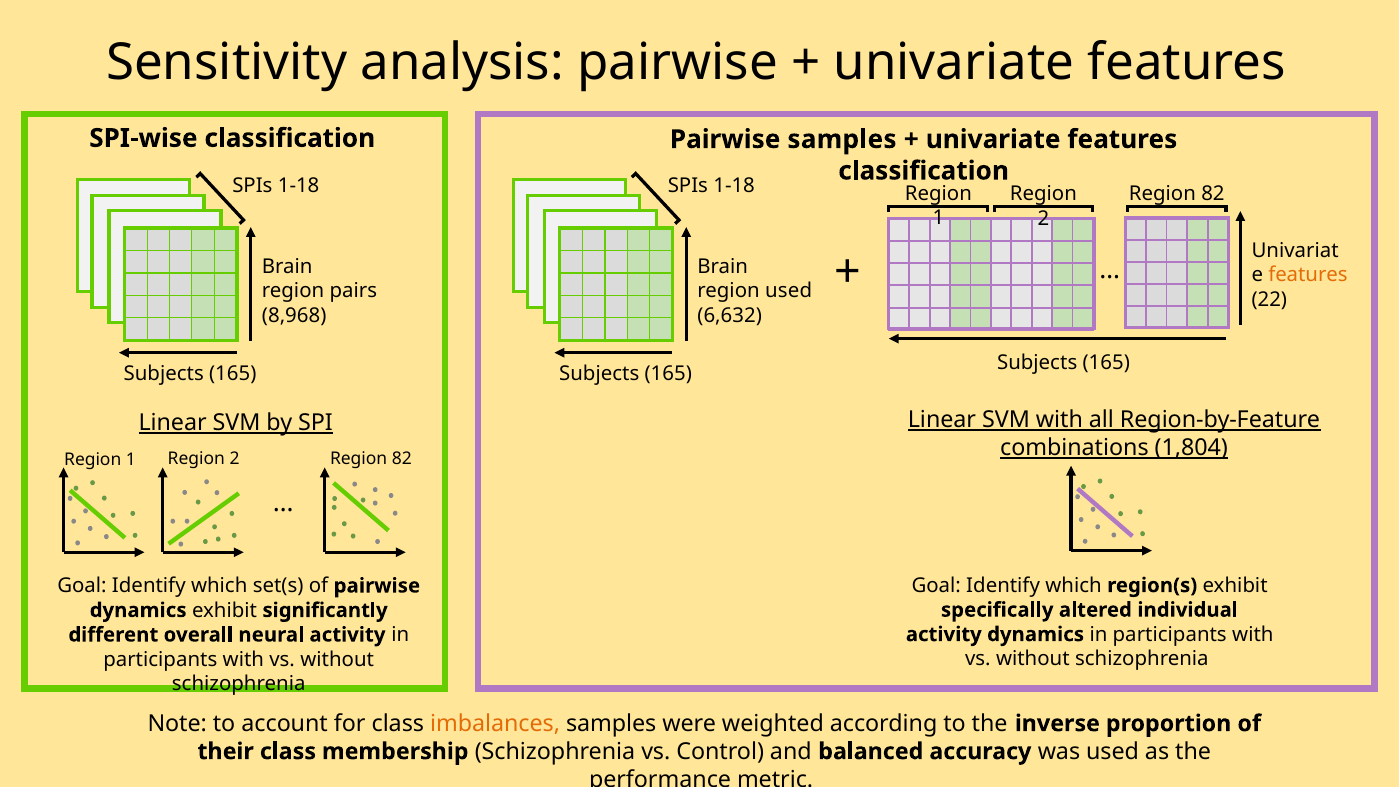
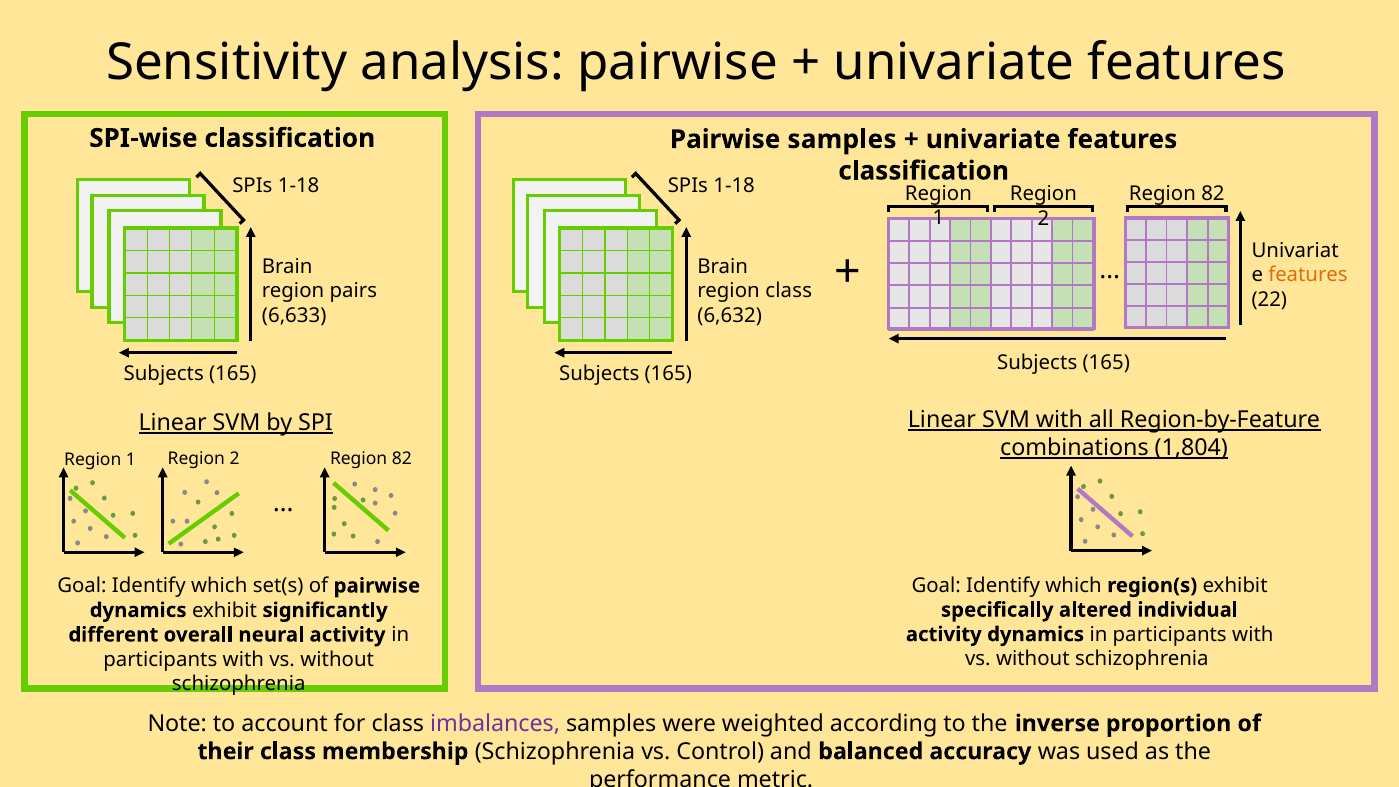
region used: used -> class (789, 291)
8,968: 8,968 -> 6,633 (294, 316)
imbalances colour: orange -> purple (495, 723)
